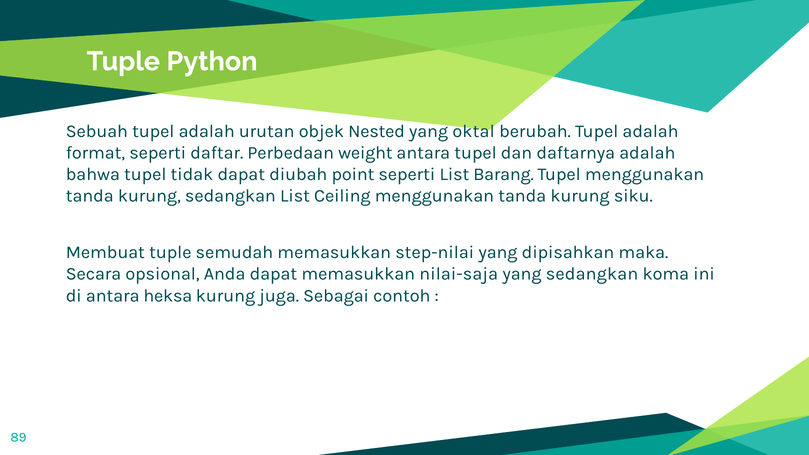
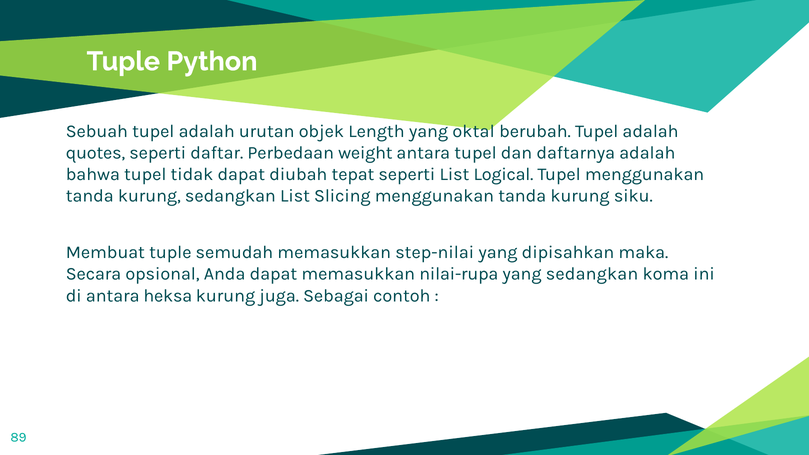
Nested: Nested -> Length (376, 131)
format: format -> quotes (96, 153)
point: point -> tepat (353, 174)
Barang: Barang -> Logical (504, 174)
Ceiling: Ceiling -> Slicing (342, 196)
nilai-saja: nilai-saja -> nilai-rupa (459, 274)
